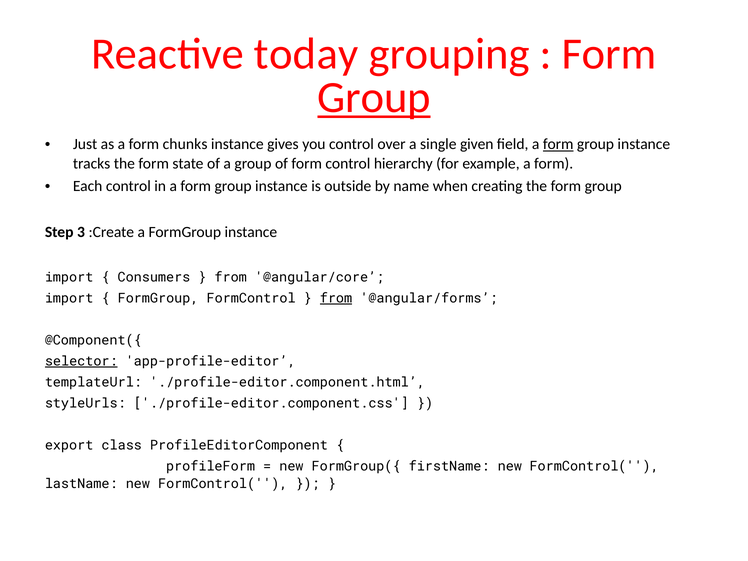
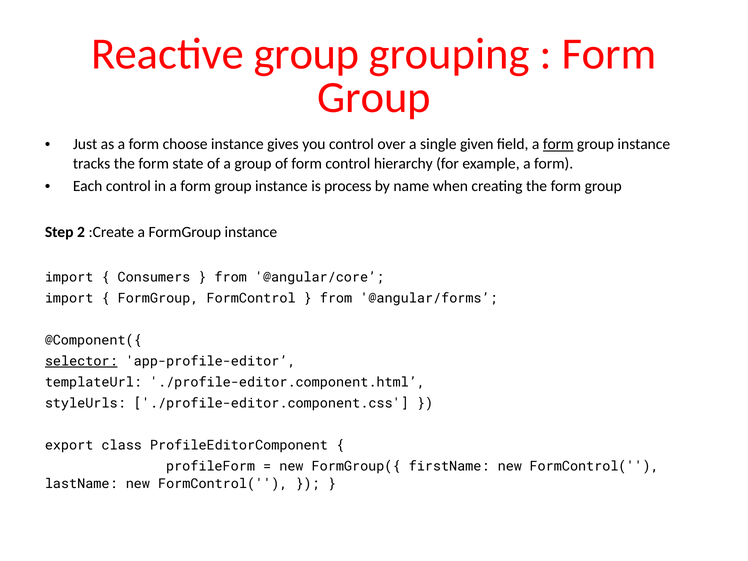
Reactive today: today -> group (307, 54)
Group underline: present -> none (374, 98)
chunks: chunks -> choose (185, 144)
outside: outside -> process (348, 186)
3: 3 -> 2 (81, 232)
from underline: present -> none (336, 298)
